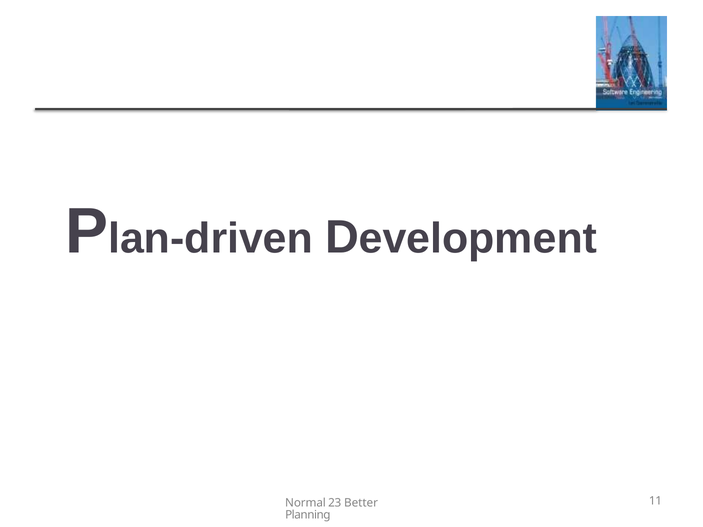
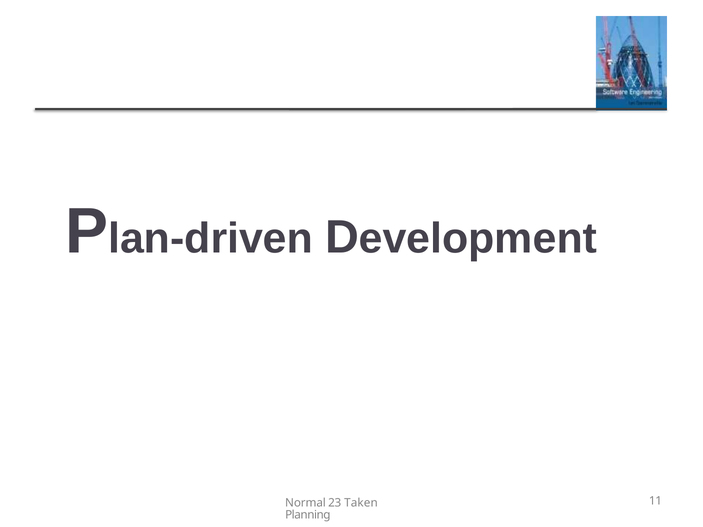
Better: Better -> Taken (361, 503)
